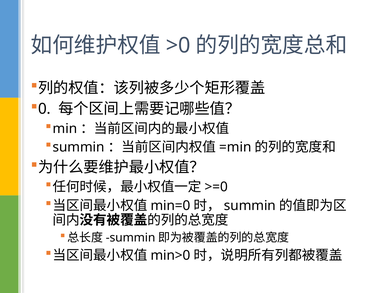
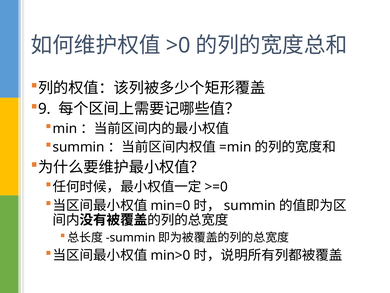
0: 0 -> 9 (44, 109)
